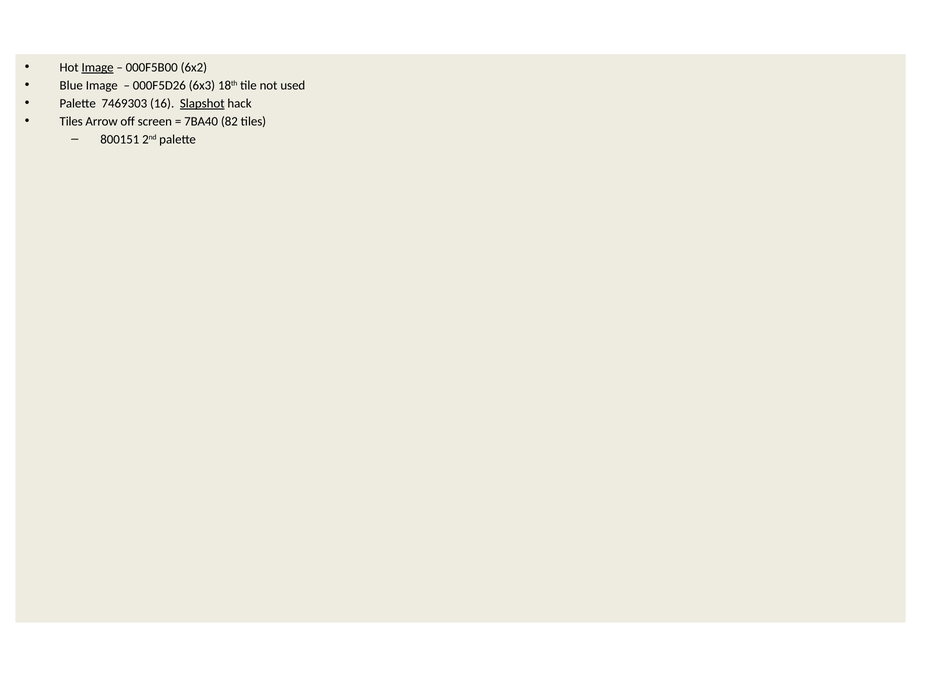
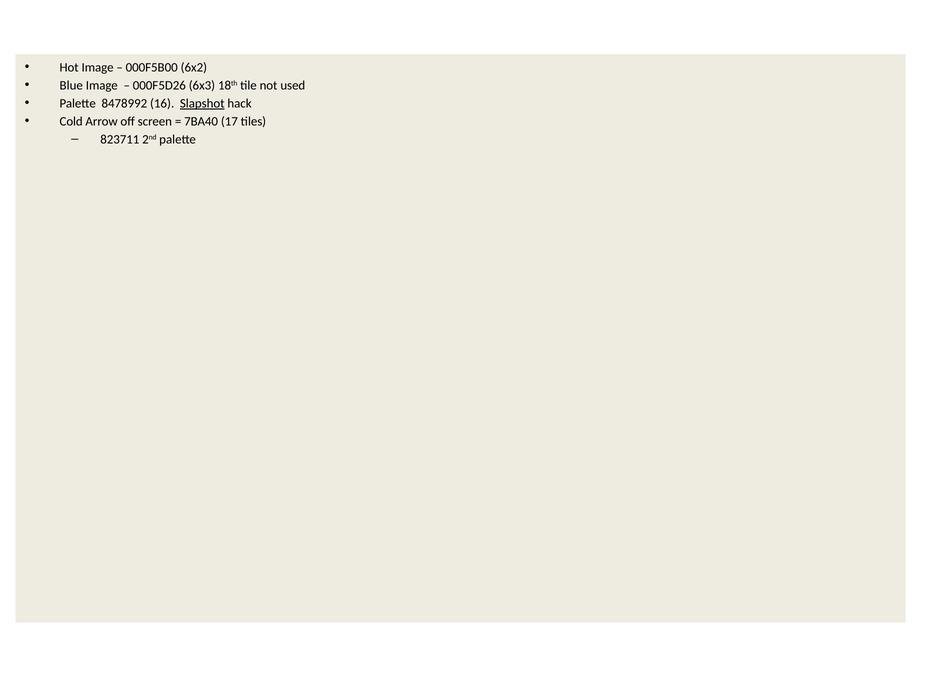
Image underline: present -> none (98, 67)
7469303: 7469303 -> 8478992 (124, 103)
Tiles: Tiles -> Cold (71, 121)
82: 82 -> 17 (229, 121)
800151: 800151 -> 823711 (120, 139)
